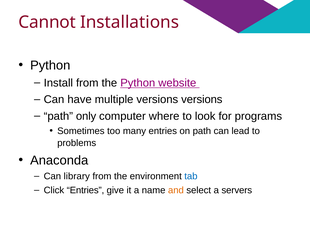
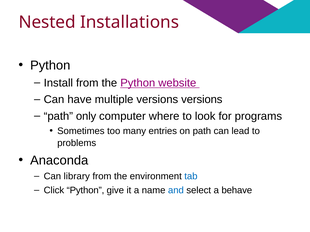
Cannot: Cannot -> Nested (47, 22)
Click Entries: Entries -> Python (85, 191)
and colour: orange -> blue (176, 191)
servers: servers -> behave (237, 191)
